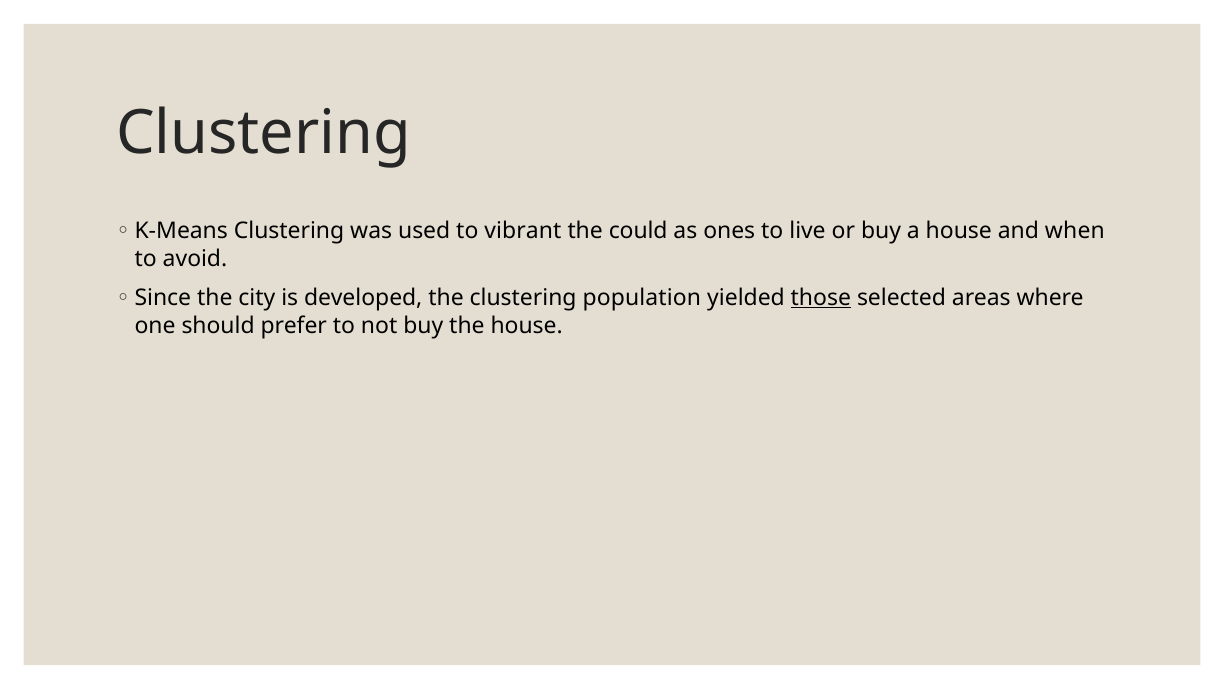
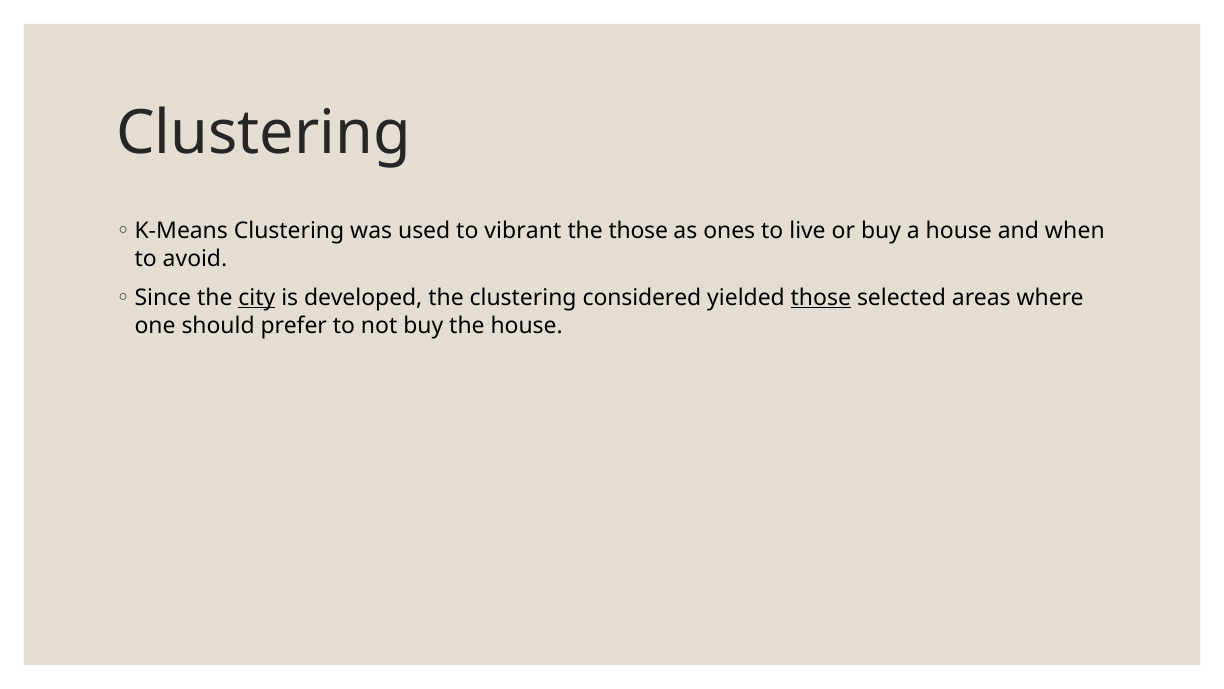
the could: could -> those (638, 231)
city underline: none -> present (257, 298)
population: population -> considered (642, 298)
